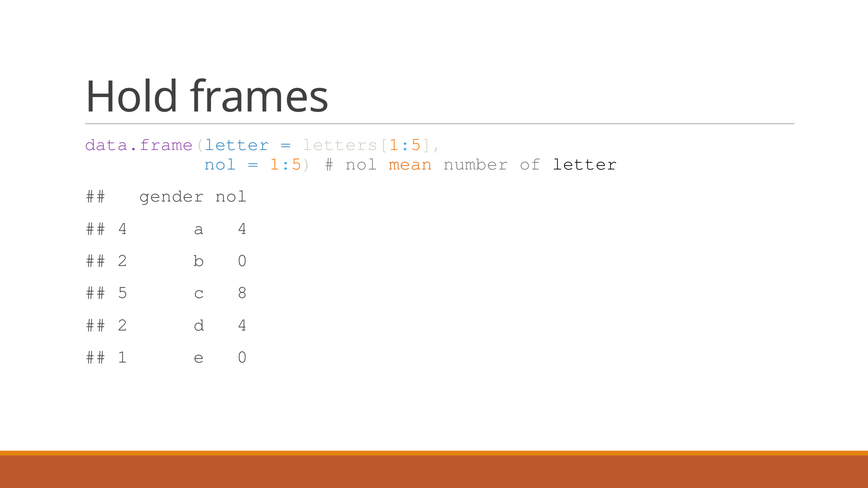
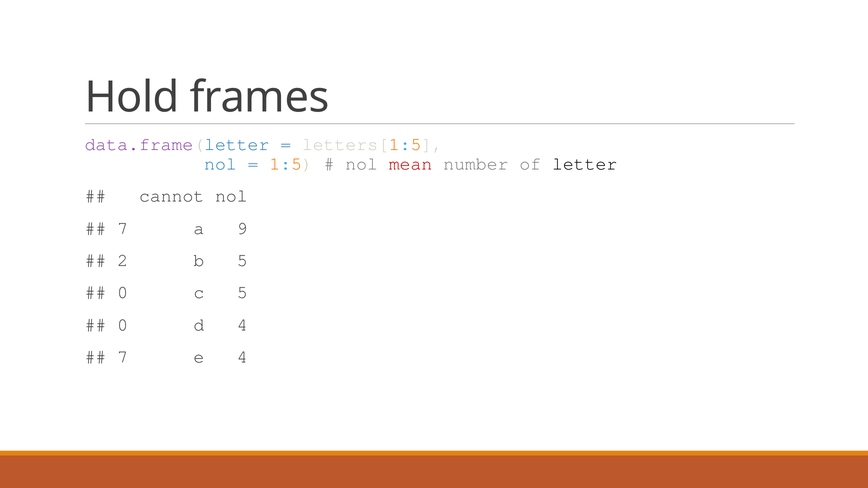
mean colour: orange -> red (411, 164)
gender: gender -> cannot (172, 196)
4: 4 -> 7 (123, 228)
a 4: 4 -> 9 (242, 228)
b 0: 0 -> 5 (242, 260)
5: 5 -> 0 (123, 293)
c 8: 8 -> 5 (242, 293)
2: 2 -> 0 (123, 325)
1: 1 -> 7 (123, 357)
e 0: 0 -> 4 (242, 357)
